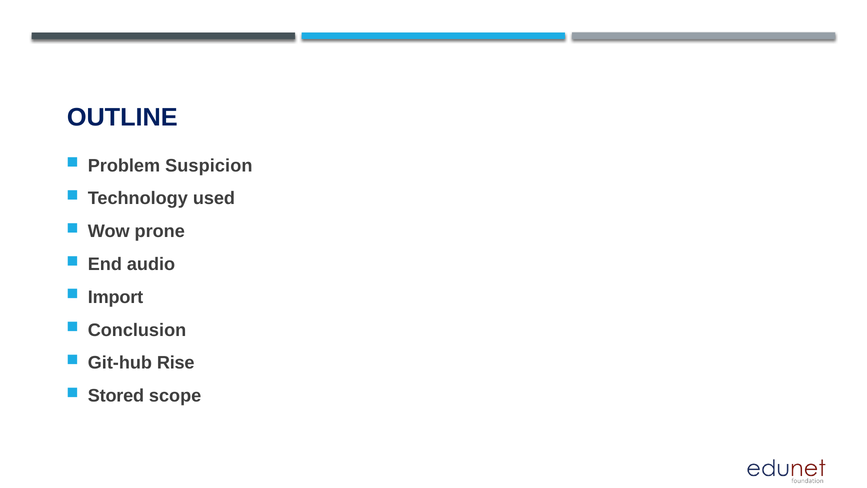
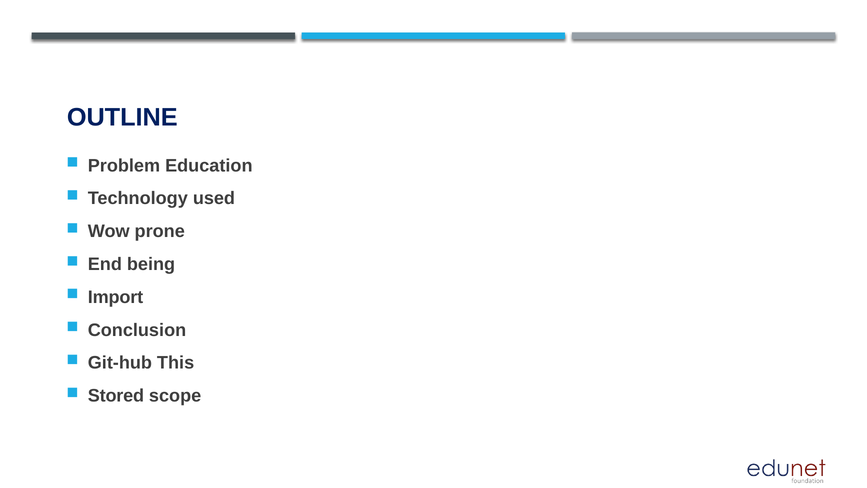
Suspicion: Suspicion -> Education (209, 166)
audio: audio -> being (151, 264)
Rise: Rise -> This (176, 363)
